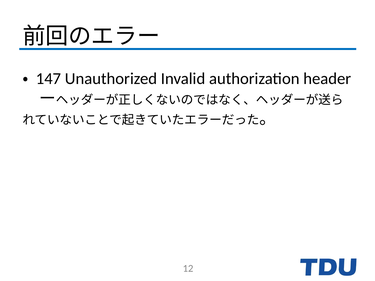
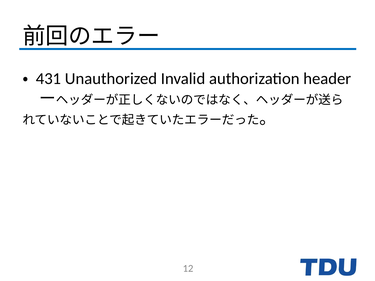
147: 147 -> 431 (48, 79)
